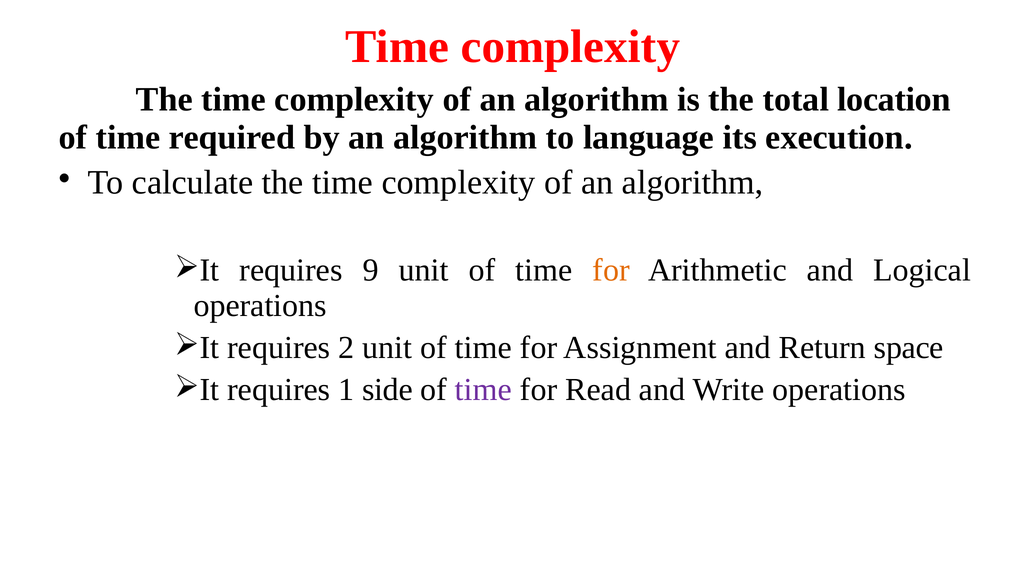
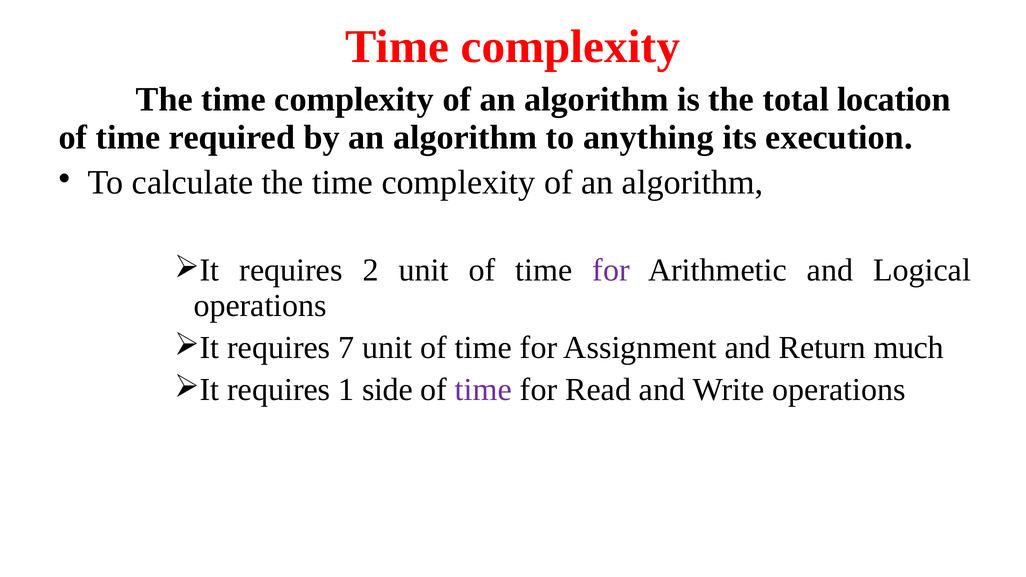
language: language -> anything (648, 137)
9: 9 -> 2 (371, 270)
for colour: orange -> purple (611, 270)
2: 2 -> 7 (346, 348)
space: space -> much (909, 348)
